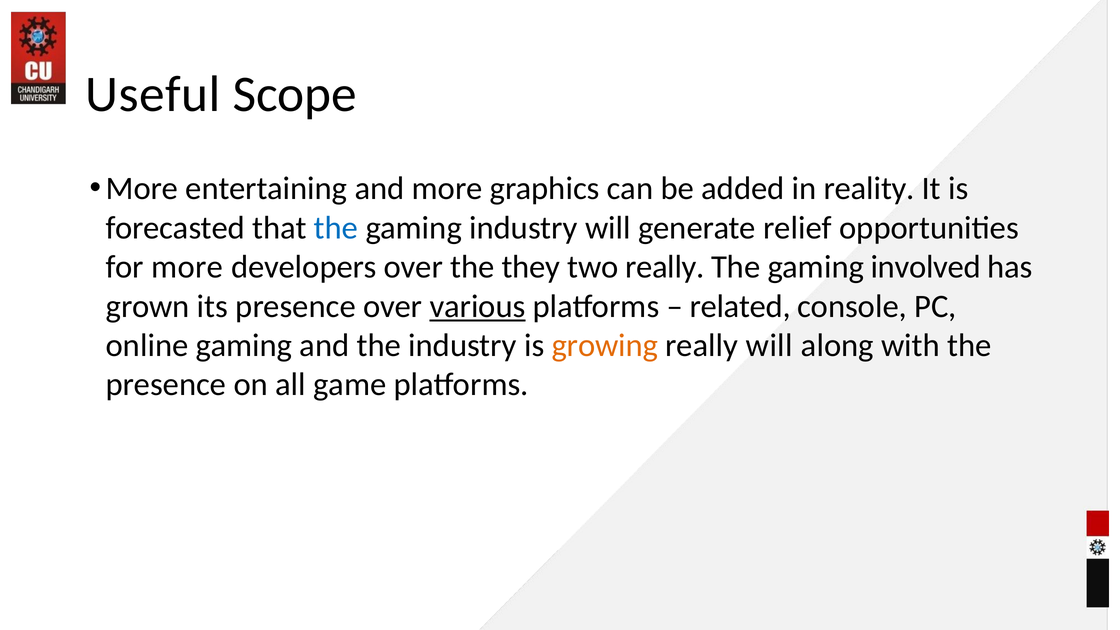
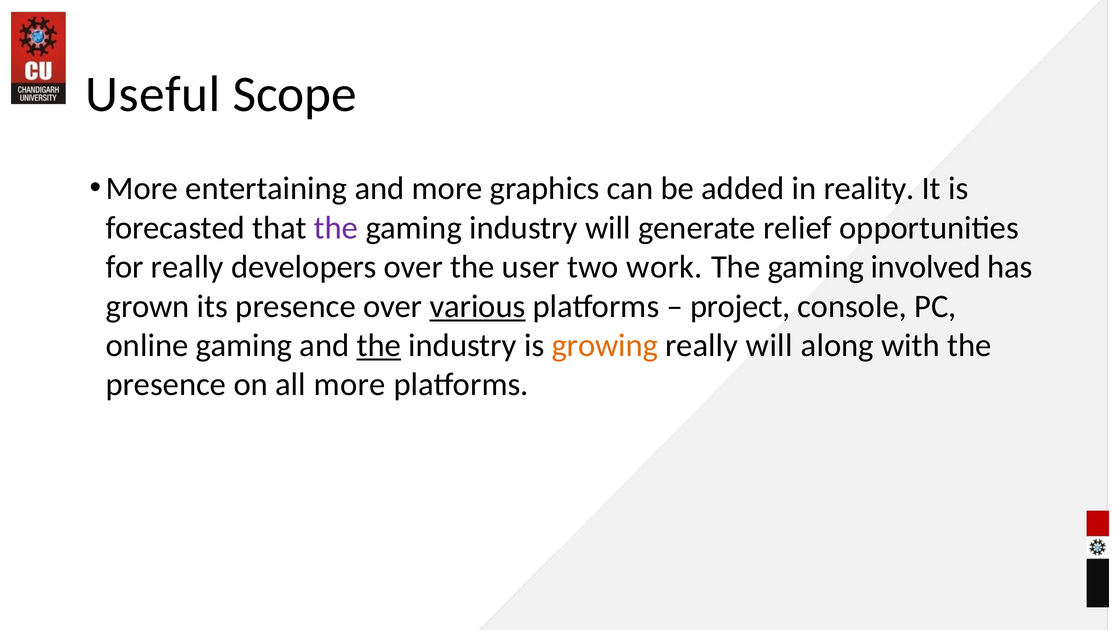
the colour: blue -> purple (336, 228)
for more: more -> really (187, 267)
they: they -> user (531, 267)
two really: really -> work (664, 267)
related: related -> project (740, 306)
the underline: none -> present (379, 345)
all game: game -> more (350, 385)
